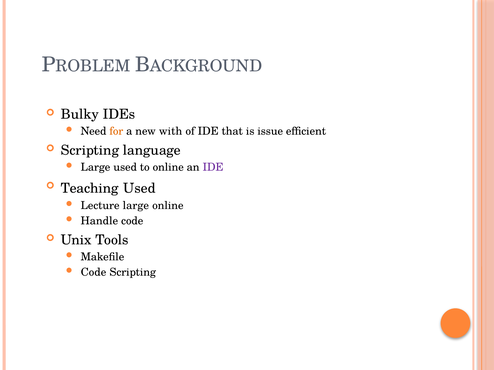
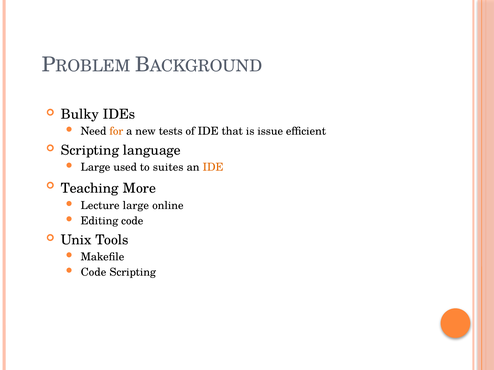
with: with -> tests (171, 131)
to online: online -> suites (168, 167)
IDE colour: purple -> orange (213, 167)
Teaching Used: Used -> More (139, 189)
Handle: Handle -> Editing (99, 221)
